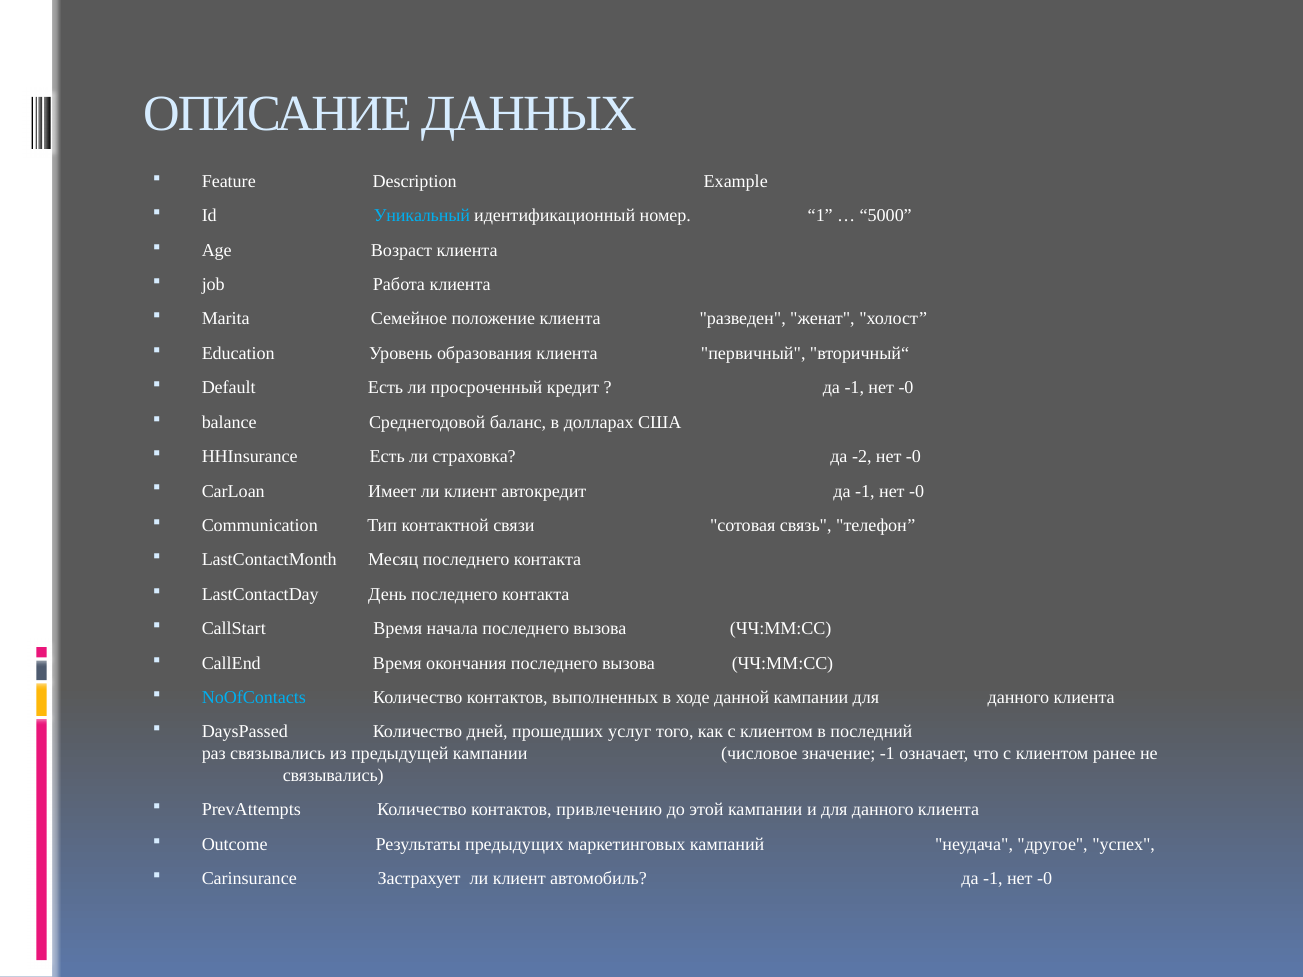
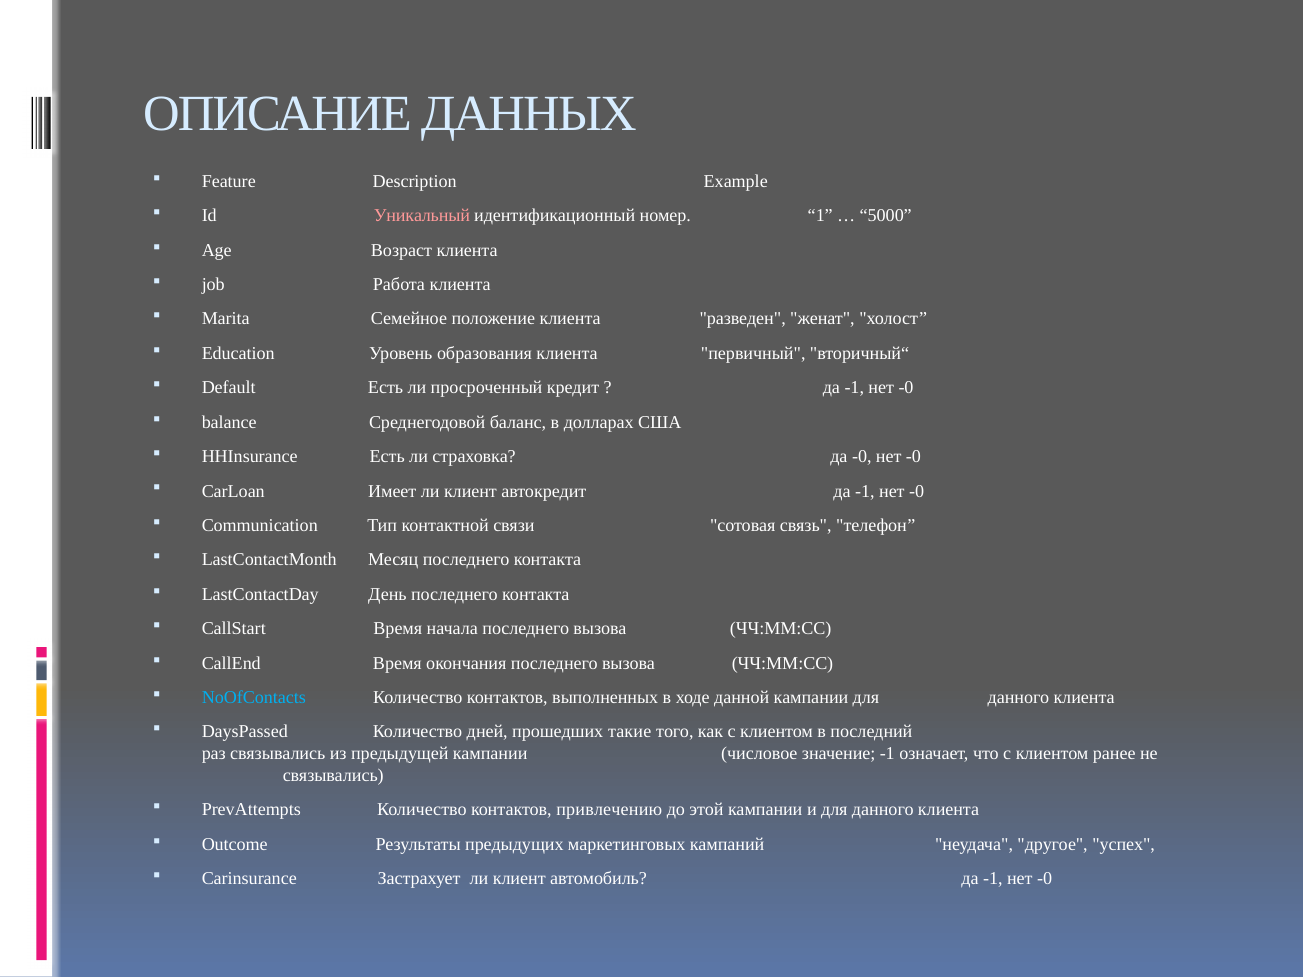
Уникальный colour: light blue -> pink (422, 216)
да -2: -2 -> -0 (862, 457)
услуг: услуг -> такие (630, 732)
